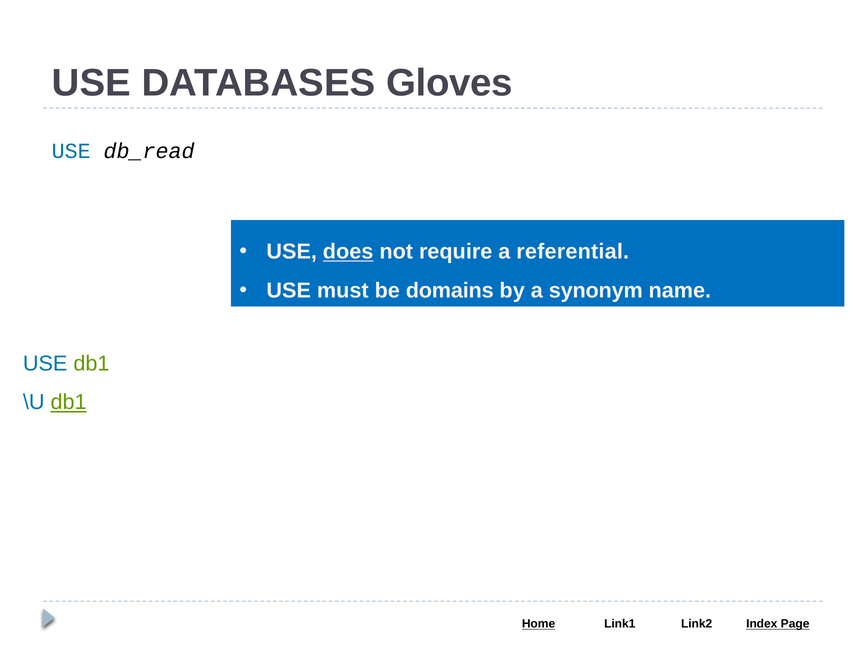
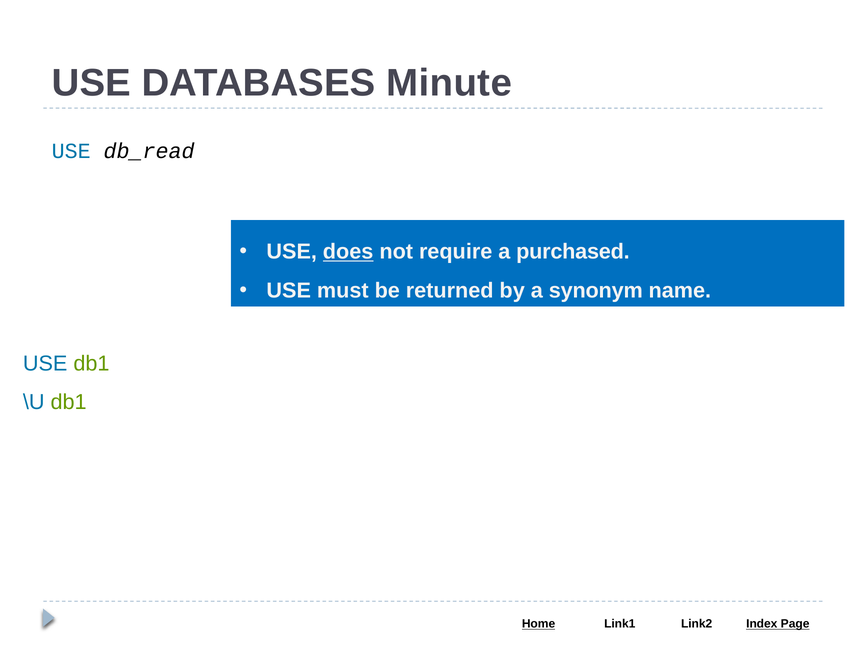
Gloves: Gloves -> Minute (449, 83)
referential: referential -> purchased (573, 252)
domains: domains -> returned (450, 291)
db1 underline: present -> none (69, 403)
